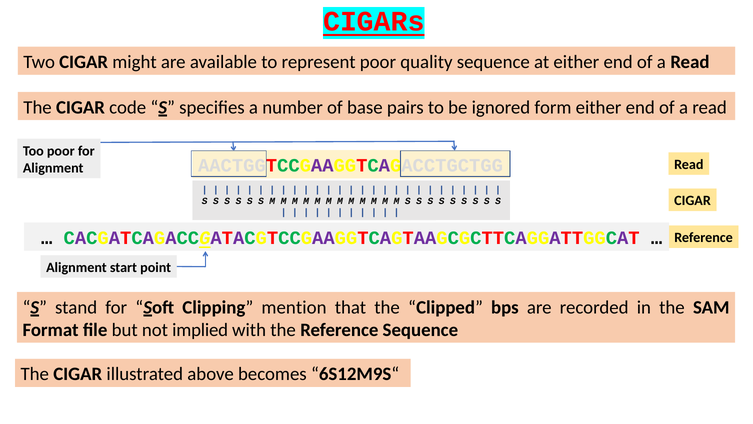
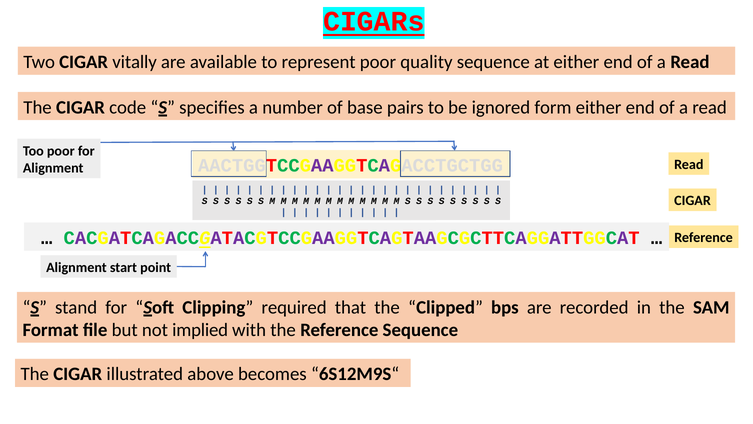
might: might -> vitally (135, 62)
mention: mention -> required (294, 307)
